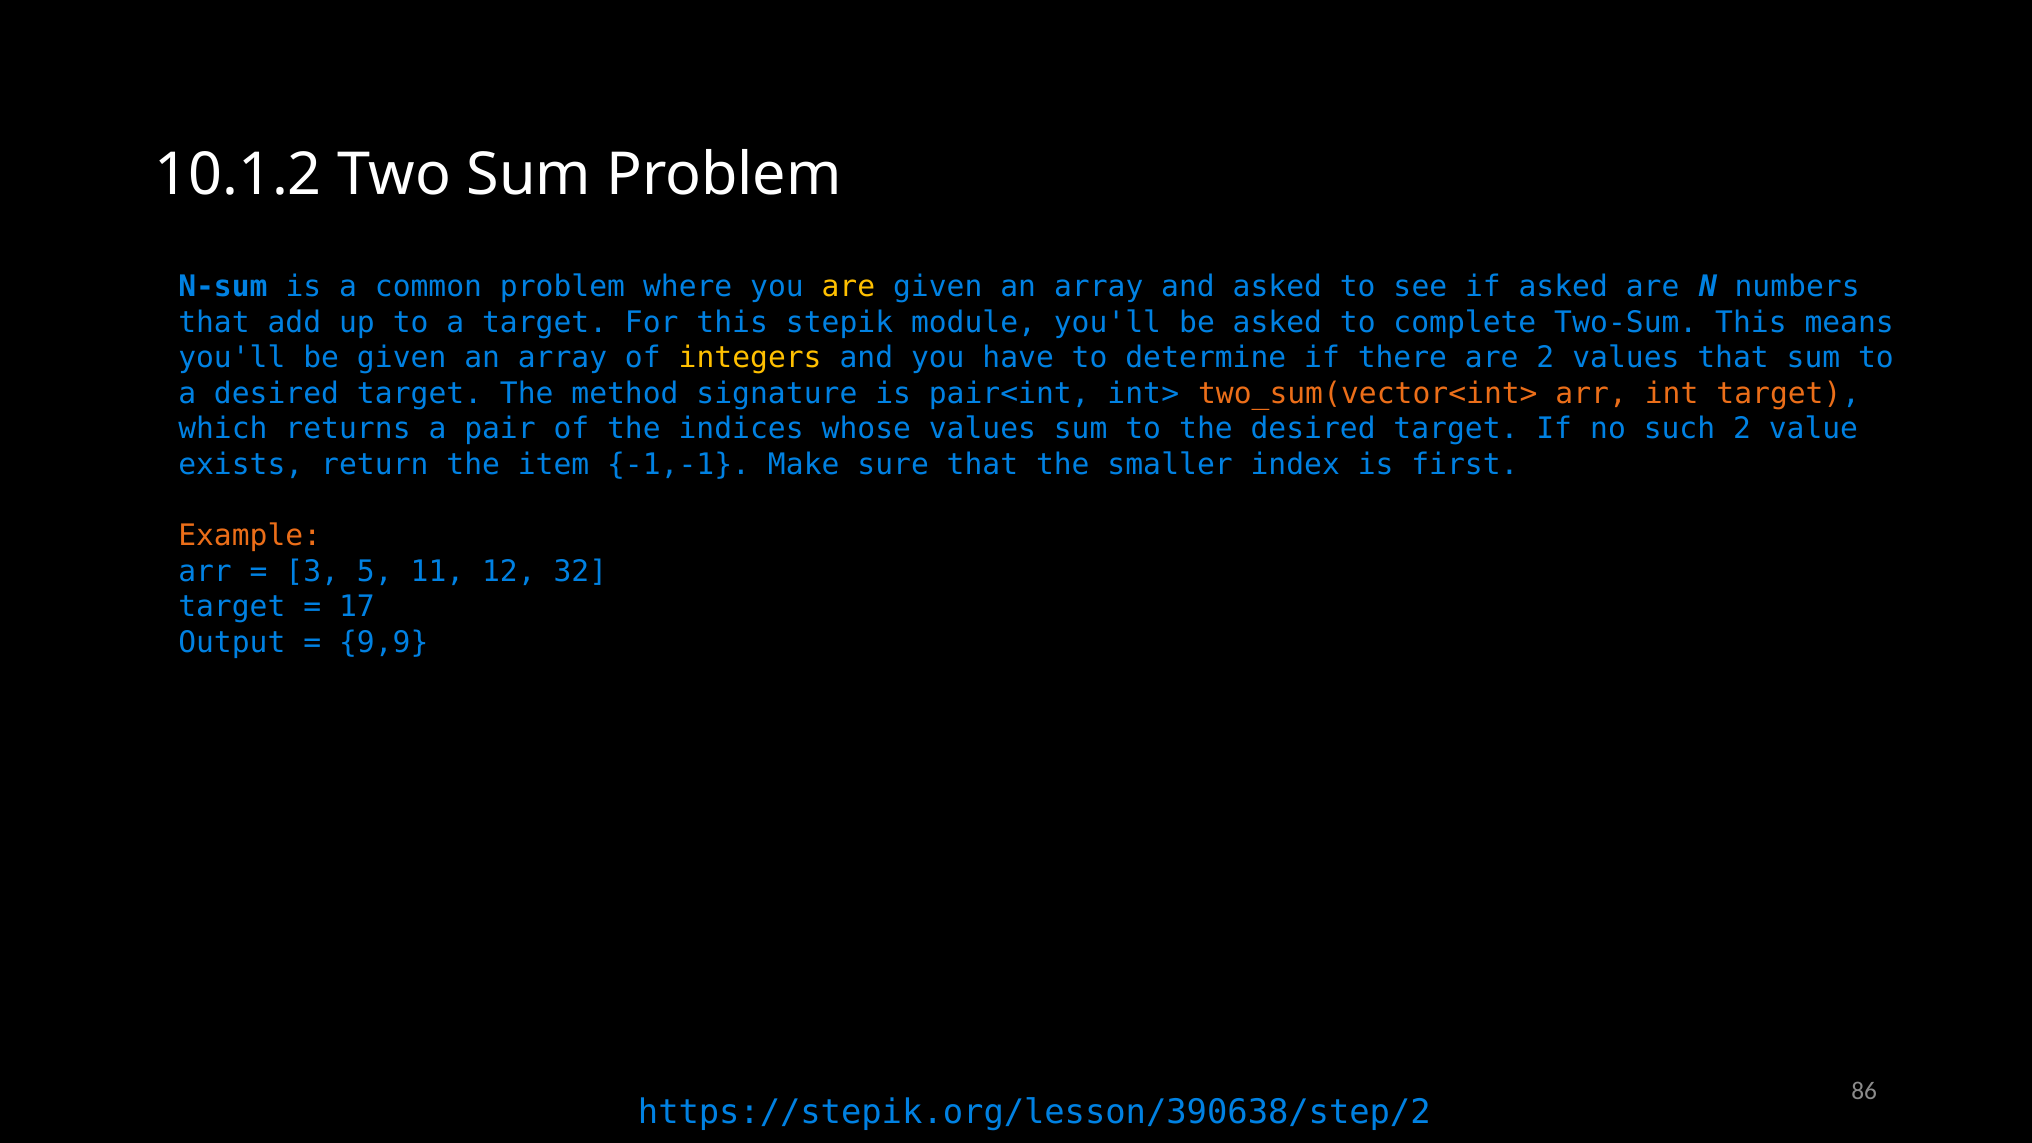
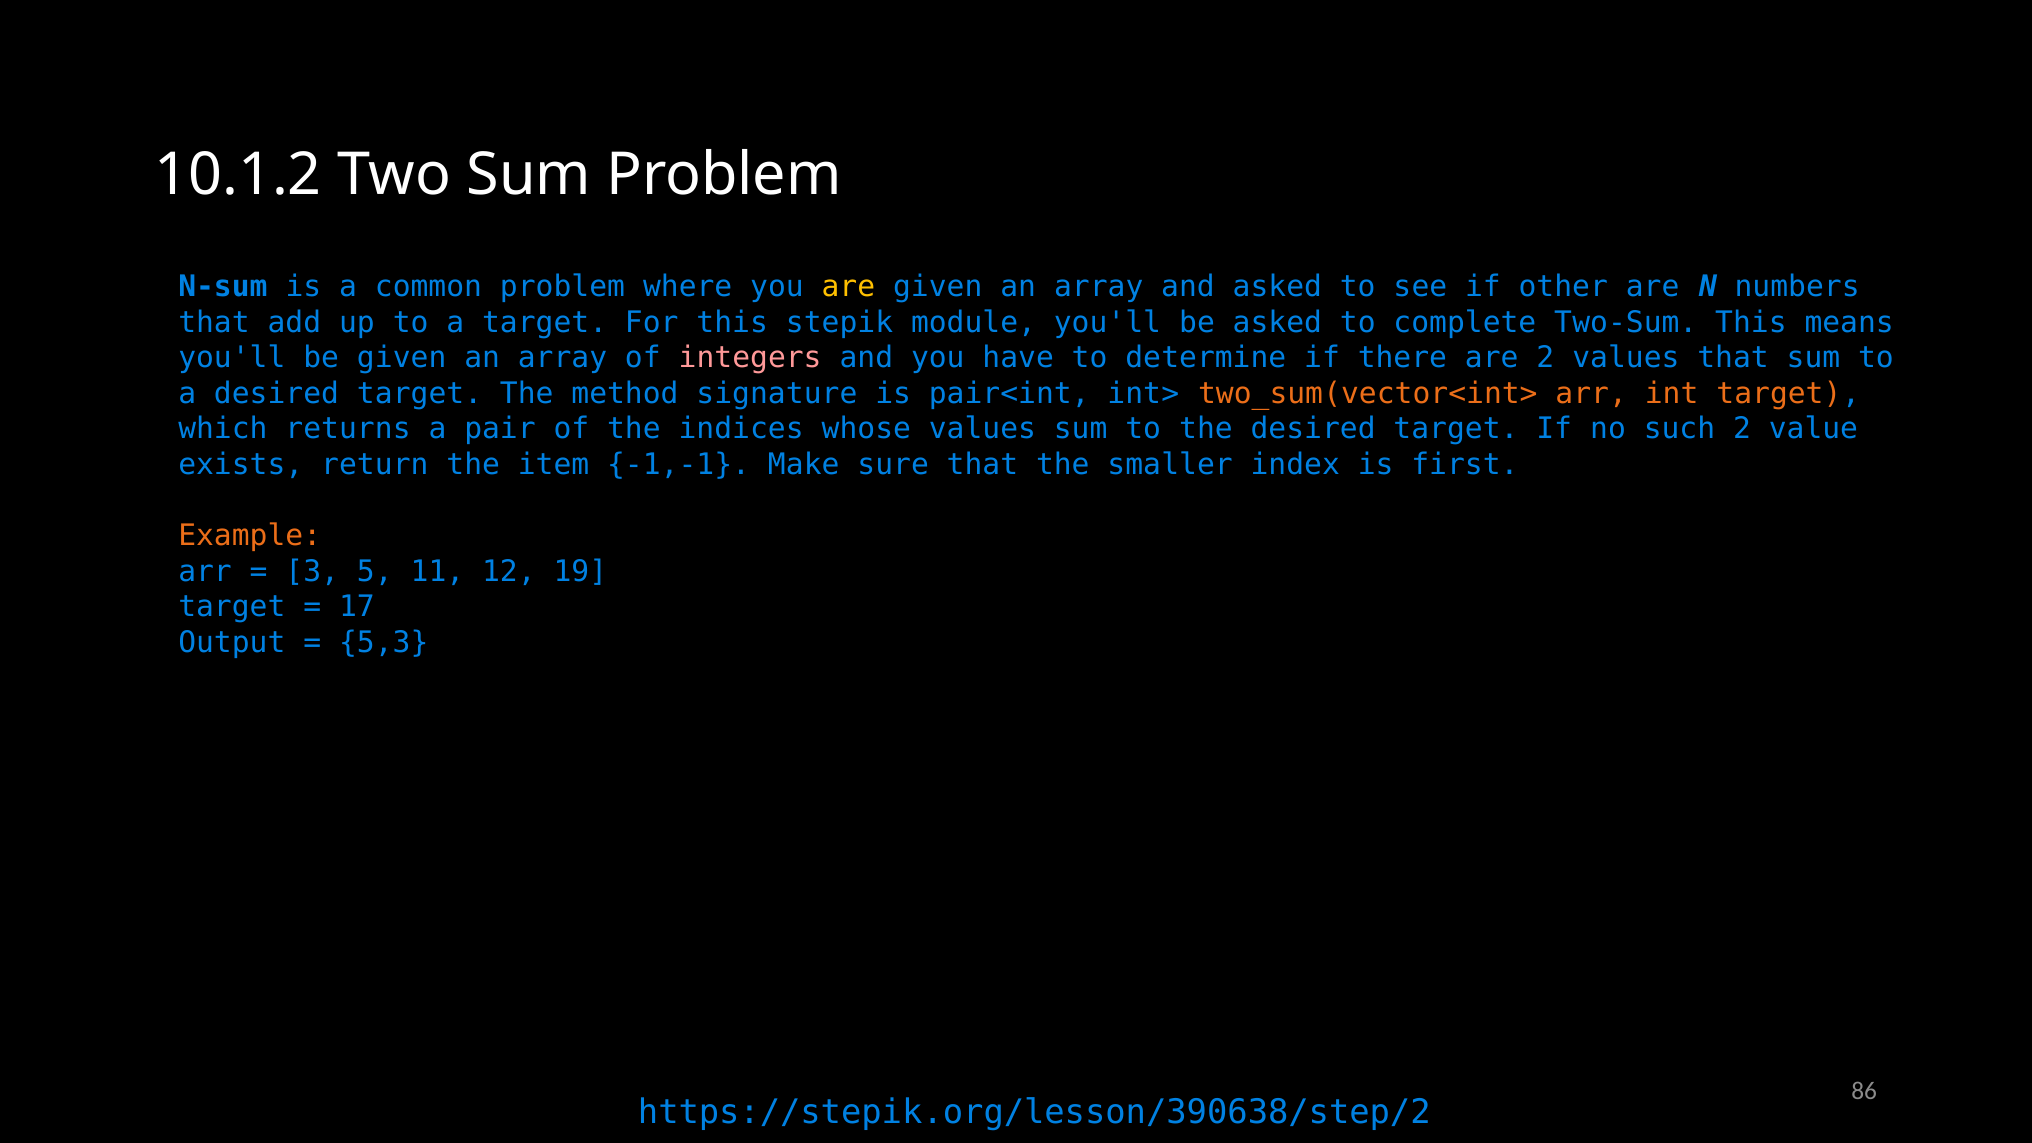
if asked: asked -> other (1563, 287)
integers colour: yellow -> pink (750, 358)
32: 32 -> 19 (580, 571)
9,9: 9,9 -> 5,3 (384, 642)
